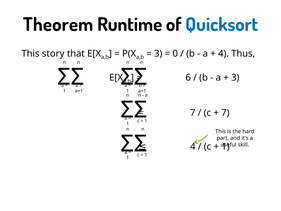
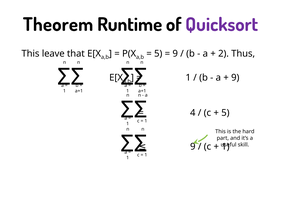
Quicksort colour: blue -> purple (222, 25)
story: story -> leave (53, 53)
3: 3 -> 5 (158, 53)
0: 0 -> 9 (175, 53)
4: 4 -> 2 (224, 53)
6: 6 -> 1 (188, 78)
3: 3 -> 9 (235, 78)
7: 7 -> 4 (193, 113)
7: 7 -> 5 (225, 113)
4: 4 -> 9 (193, 146)
